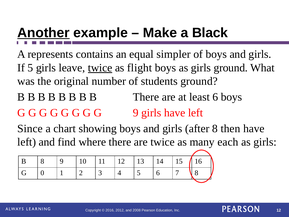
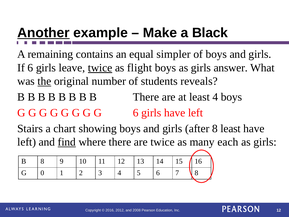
represents: represents -> remaining (50, 54)
If 5: 5 -> 6 (30, 68)
girls ground: ground -> answer (231, 68)
the underline: none -> present (44, 81)
students ground: ground -> reveals (199, 81)
least 6: 6 -> 4 (215, 97)
G 9: 9 -> 6 (136, 113)
Since: Since -> Stairs (30, 128)
8 then: then -> least (231, 128)
find underline: none -> present (67, 142)
